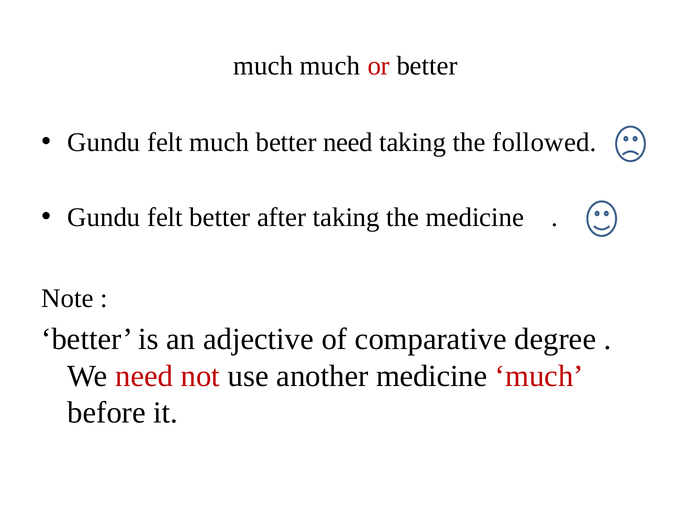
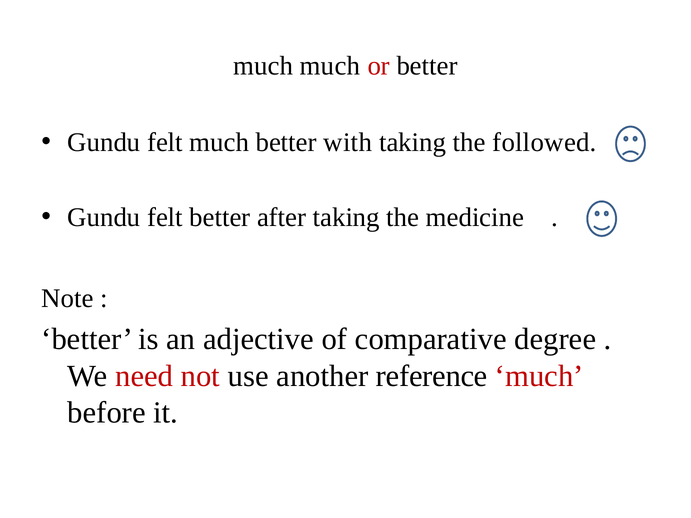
better need: need -> with (348, 142)
another medicine: medicine -> reference (432, 376)
